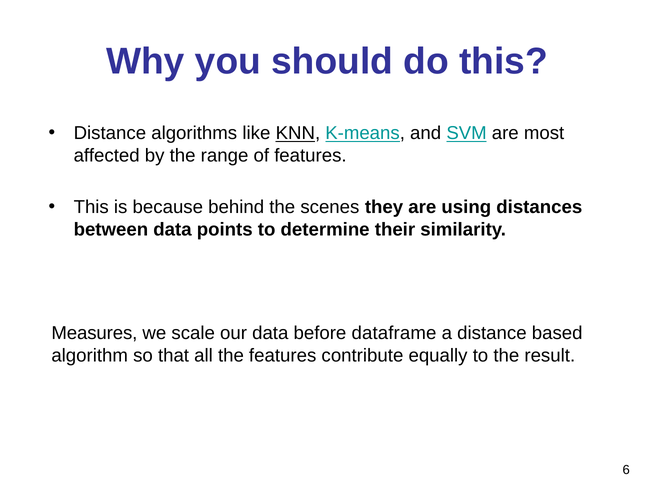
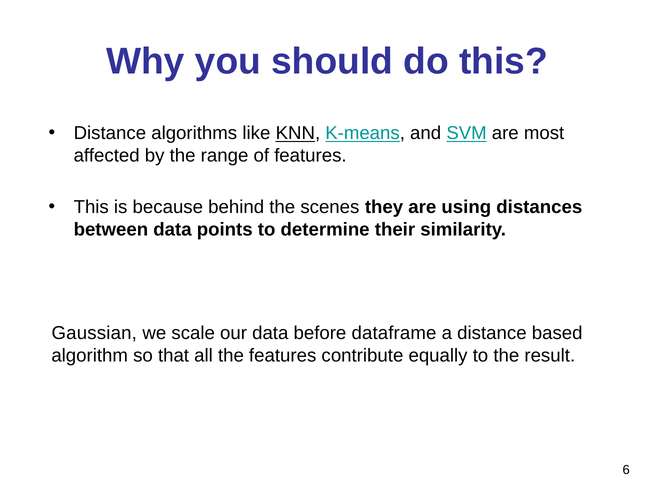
Measures: Measures -> Gaussian (94, 333)
